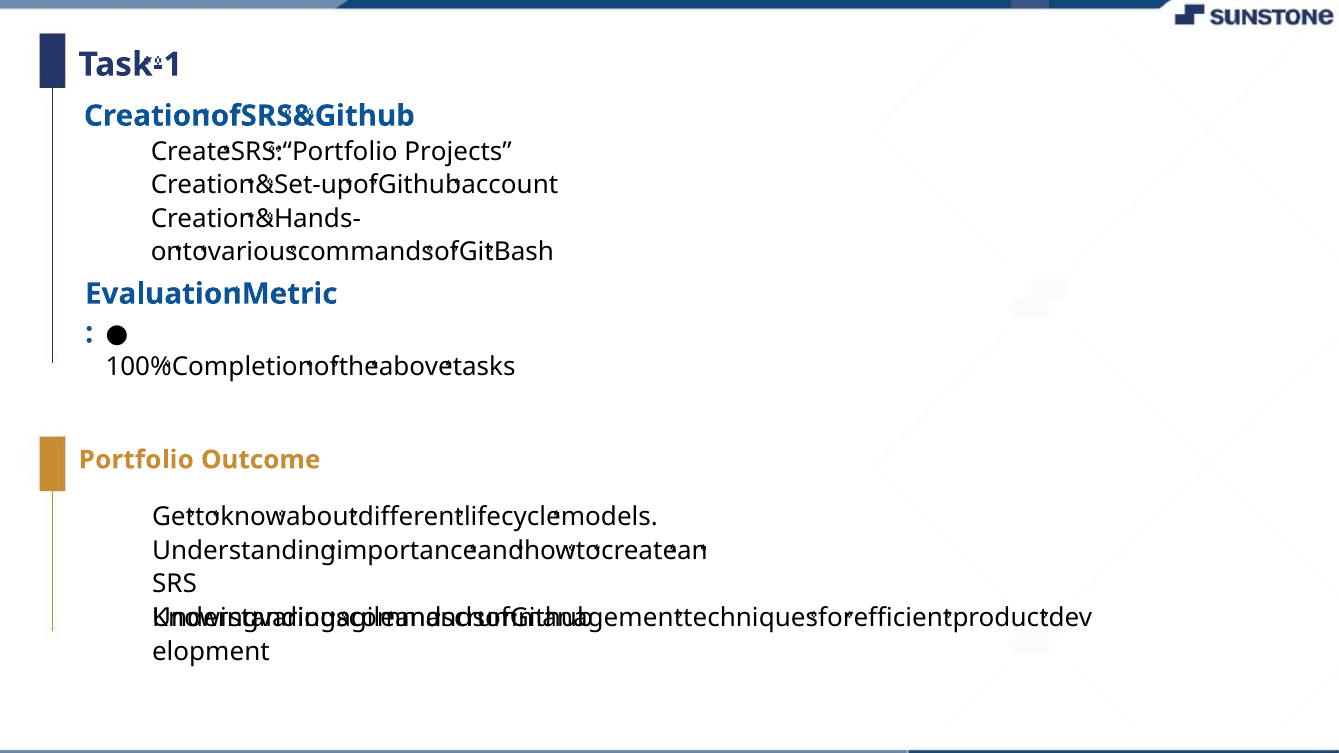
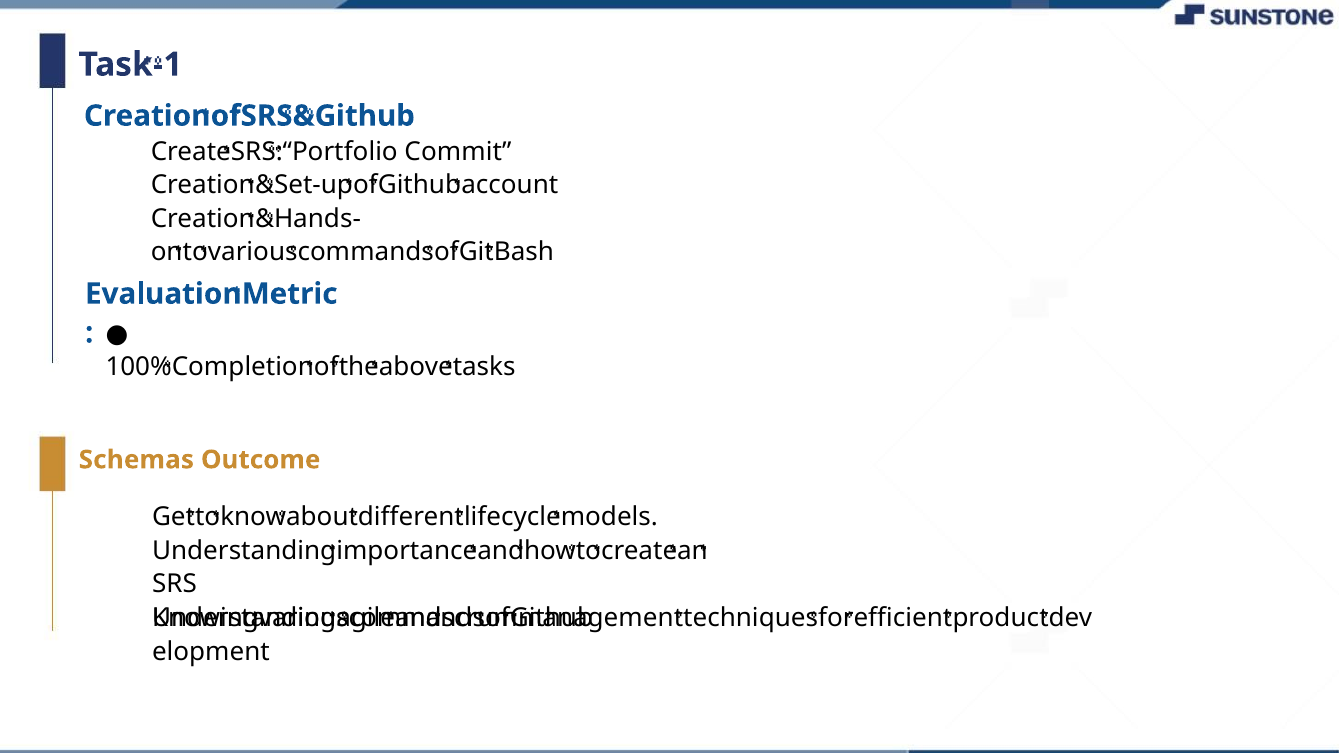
Projects: Projects -> Commit (458, 152)
Portfolio: Portfolio -> Schemas (136, 460)
